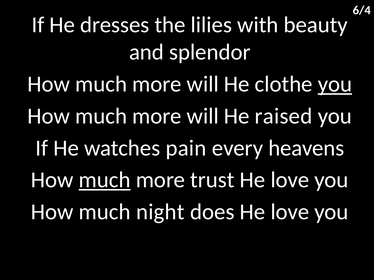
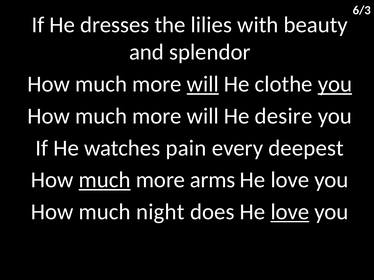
6/4: 6/4 -> 6/3 (362, 10)
will underline: none -> present (203, 84)
raised: raised -> desire (284, 116)
heavens: heavens -> deepest (306, 148)
trust: trust -> arms (213, 180)
love underline: none -> present (290, 212)
